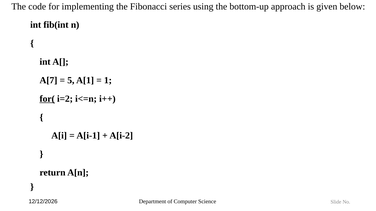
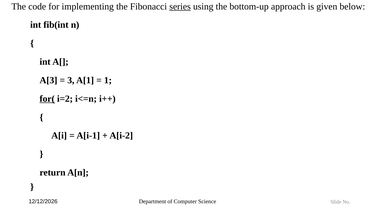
series underline: none -> present (180, 6)
A[7: A[7 -> A[3 (48, 80)
5: 5 -> 3 (71, 80)
